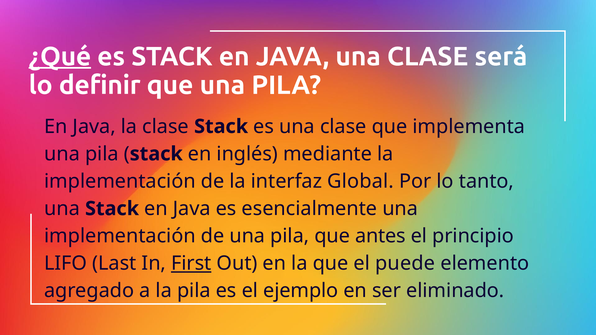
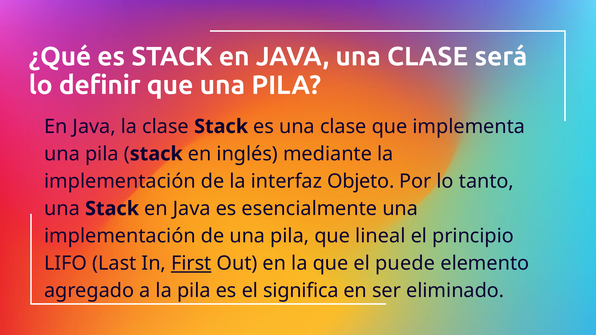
¿Qué underline: present -> none (60, 57)
Global: Global -> Objeto (361, 181)
antes: antes -> lineal (380, 236)
ejemplo: ejemplo -> significa (301, 291)
